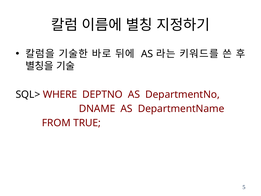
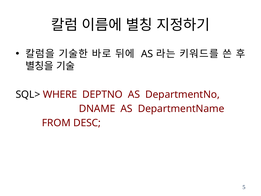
TRUE: TRUE -> DESC (87, 123)
